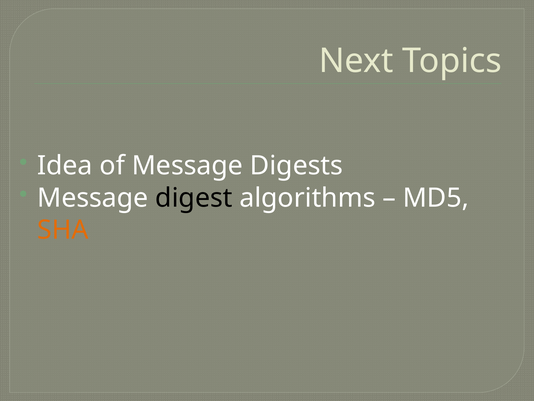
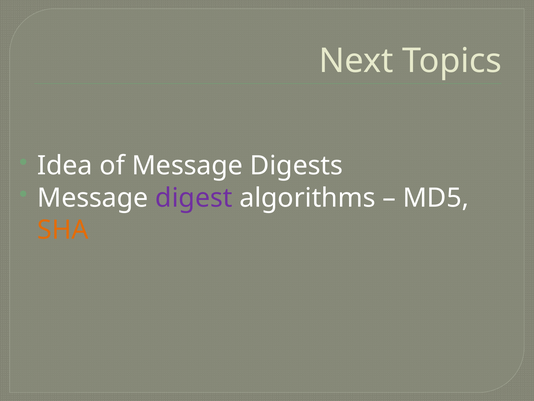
digest colour: black -> purple (194, 198)
